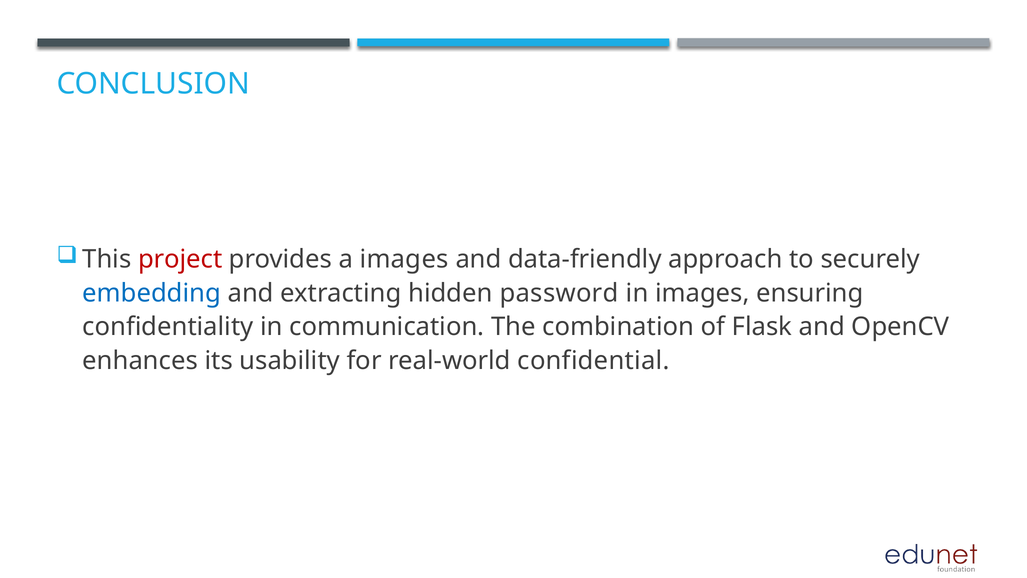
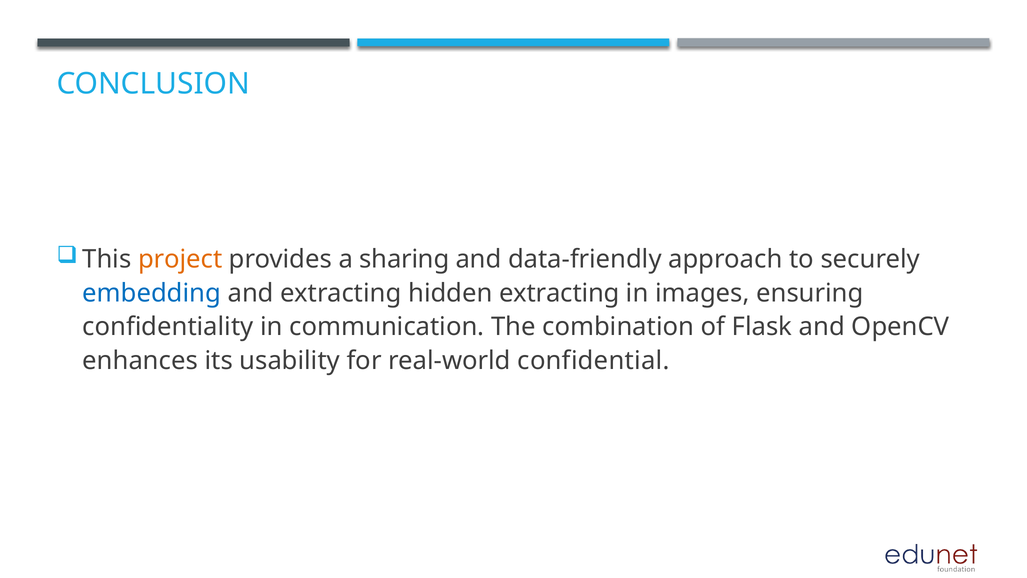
project colour: red -> orange (180, 259)
a images: images -> sharing (404, 259)
hidden password: password -> extracting (559, 293)
